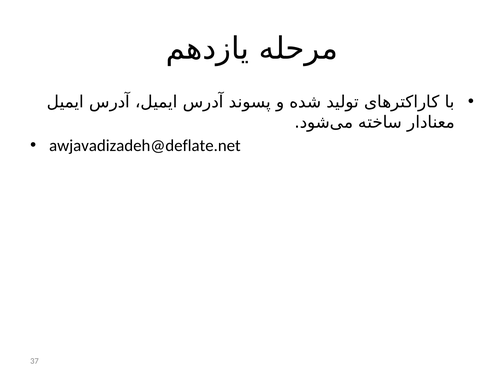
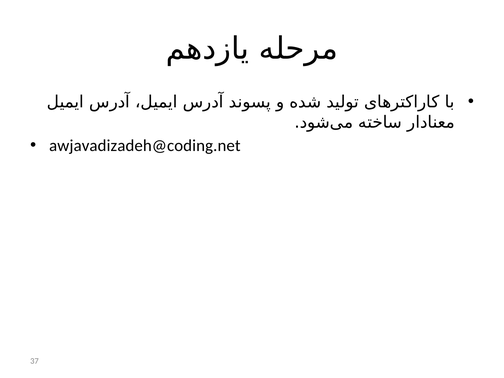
awjavadizadeh@deflate.net: awjavadizadeh@deflate.net -> awjavadizadeh@coding.net (145, 146)
